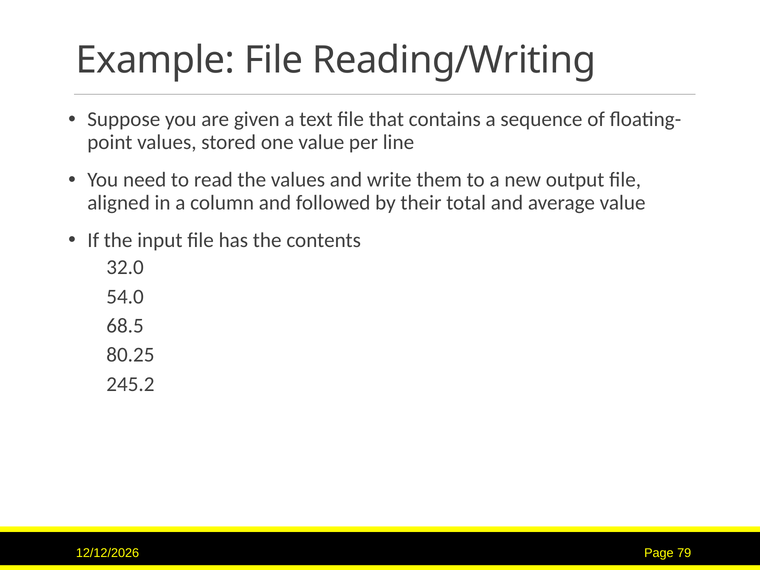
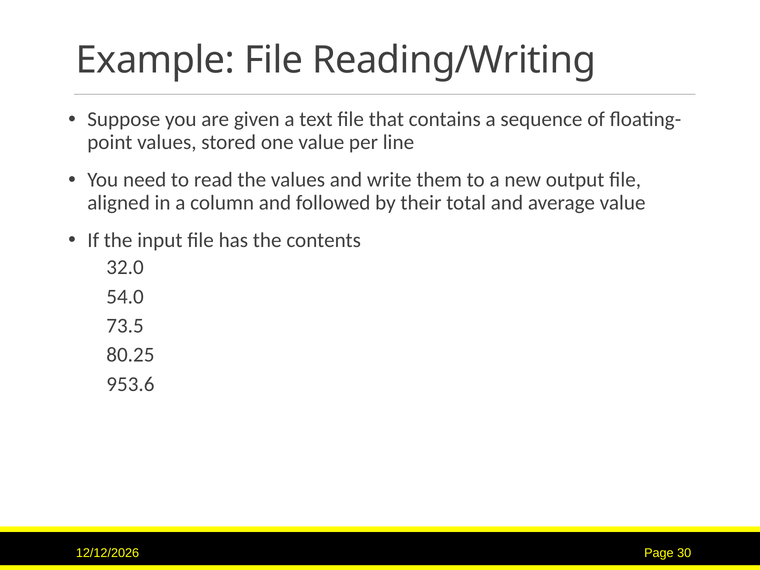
68.5: 68.5 -> 73.5 (125, 326)
245.2: 245.2 -> 953.6 (130, 384)
79: 79 -> 30 (684, 553)
